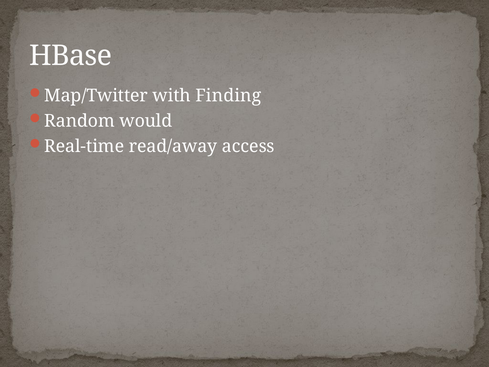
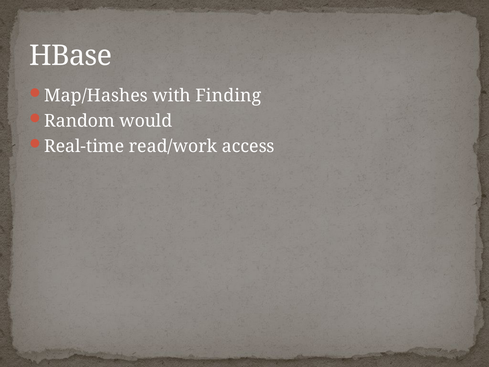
Map/Twitter: Map/Twitter -> Map/Hashes (96, 96)
read/away: read/away -> read/work (173, 146)
